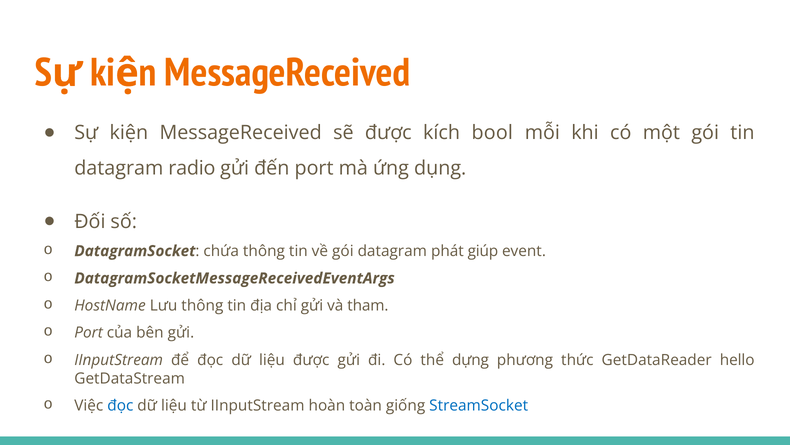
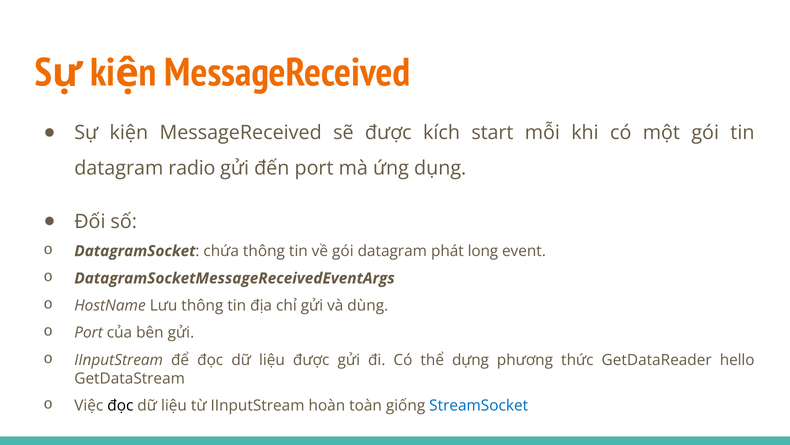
bool: bool -> start (492, 133)
giúp: giúp -> long (483, 251)
tham: tham -> dùng (368, 305)
đọc colour: blue -> black (120, 405)
